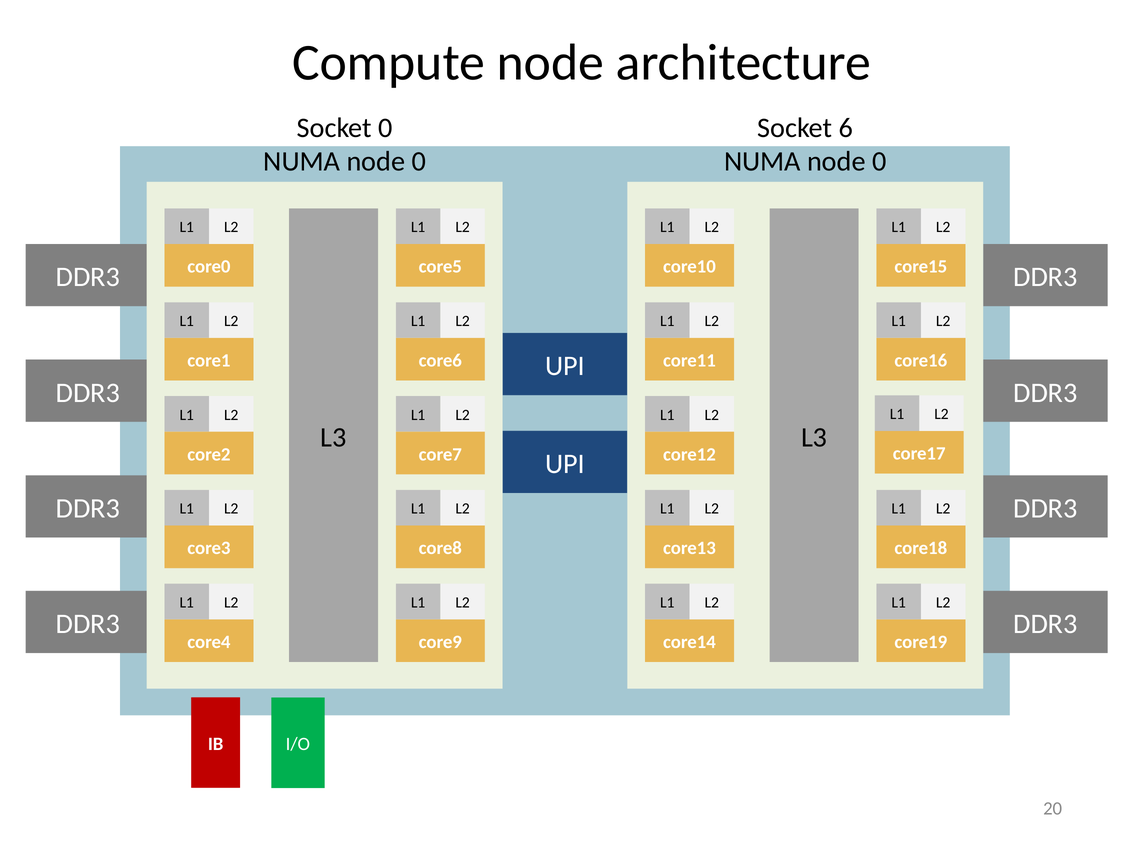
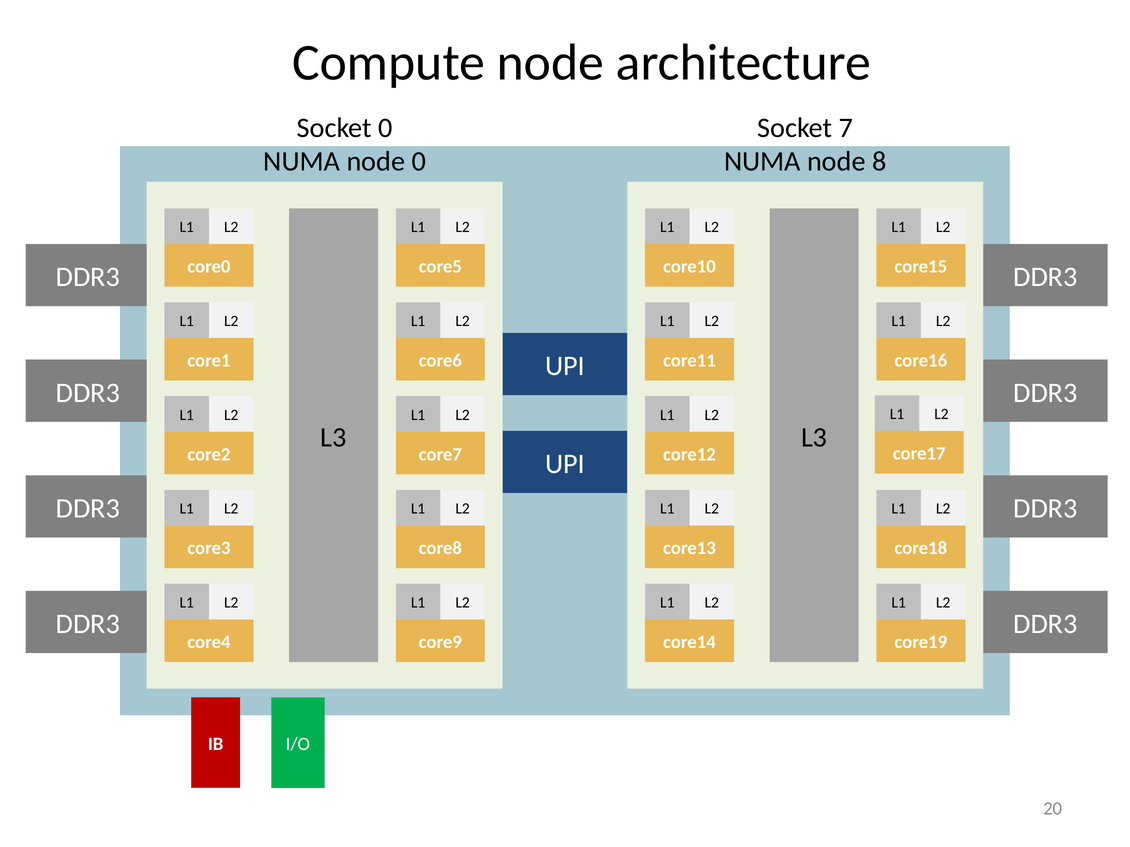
6: 6 -> 7 (846, 128)
0: 0 -> 8 (879, 162)
